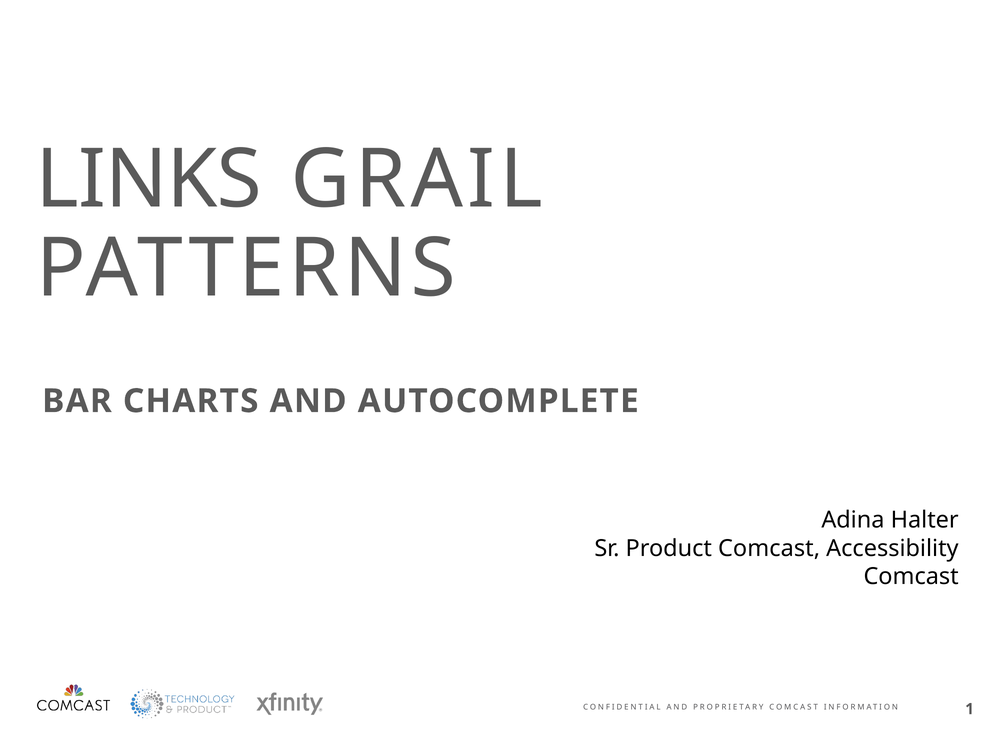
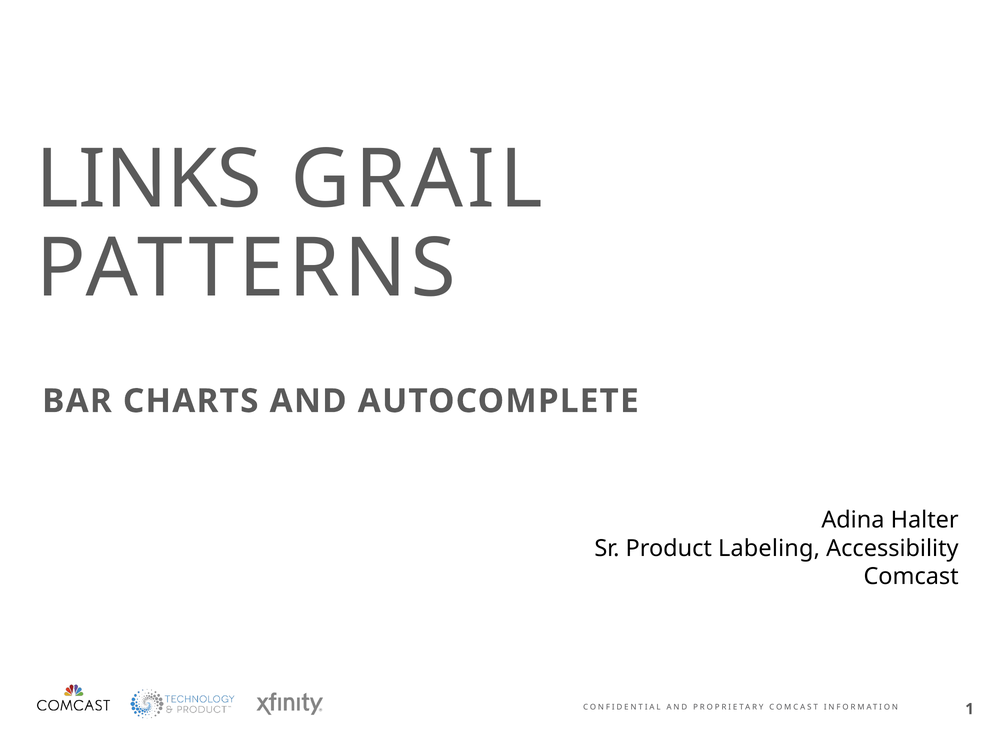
Product Comcast: Comcast -> Labeling (769, 549)
